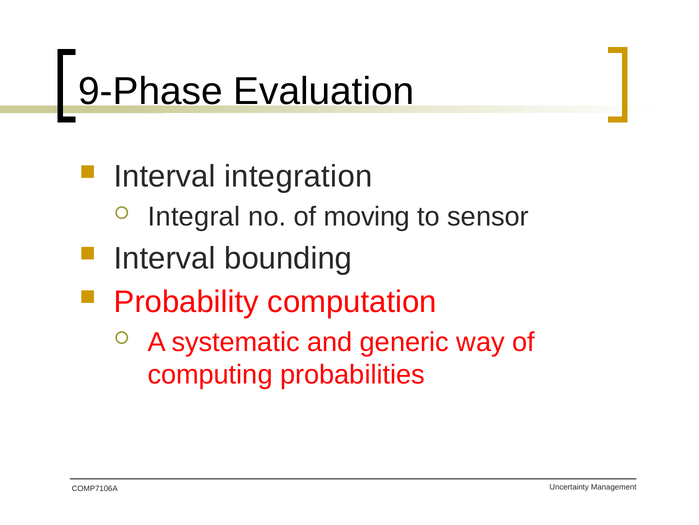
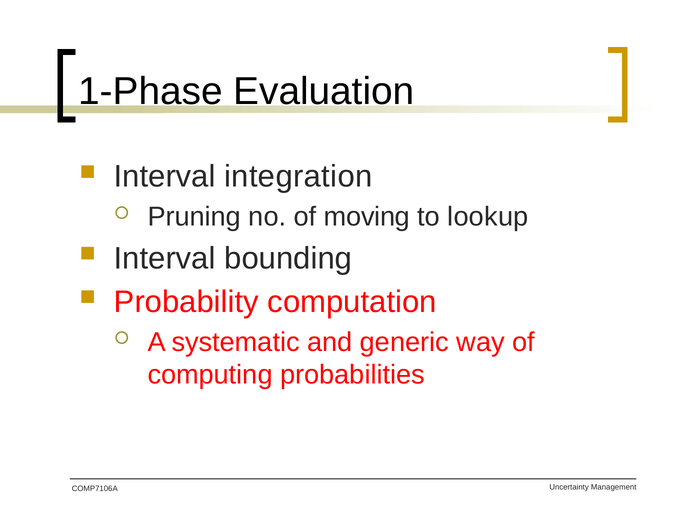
9-Phase: 9-Phase -> 1-Phase (150, 91)
Integral: Integral -> Pruning (194, 217)
sensor: sensor -> lookup (488, 217)
